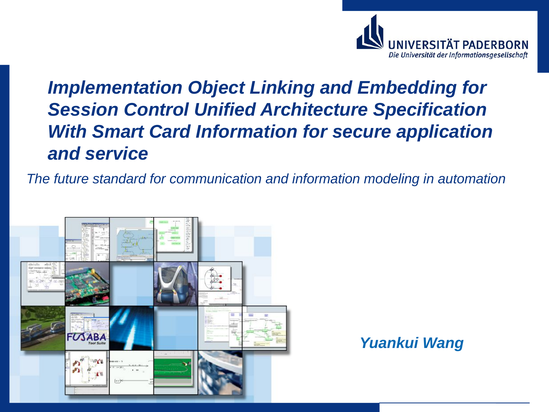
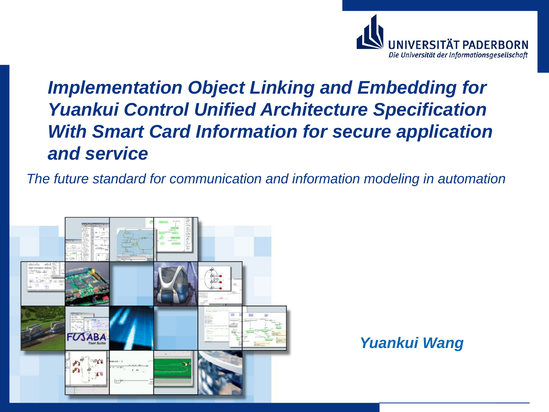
Session: Session -> Yuankui (83, 110)
